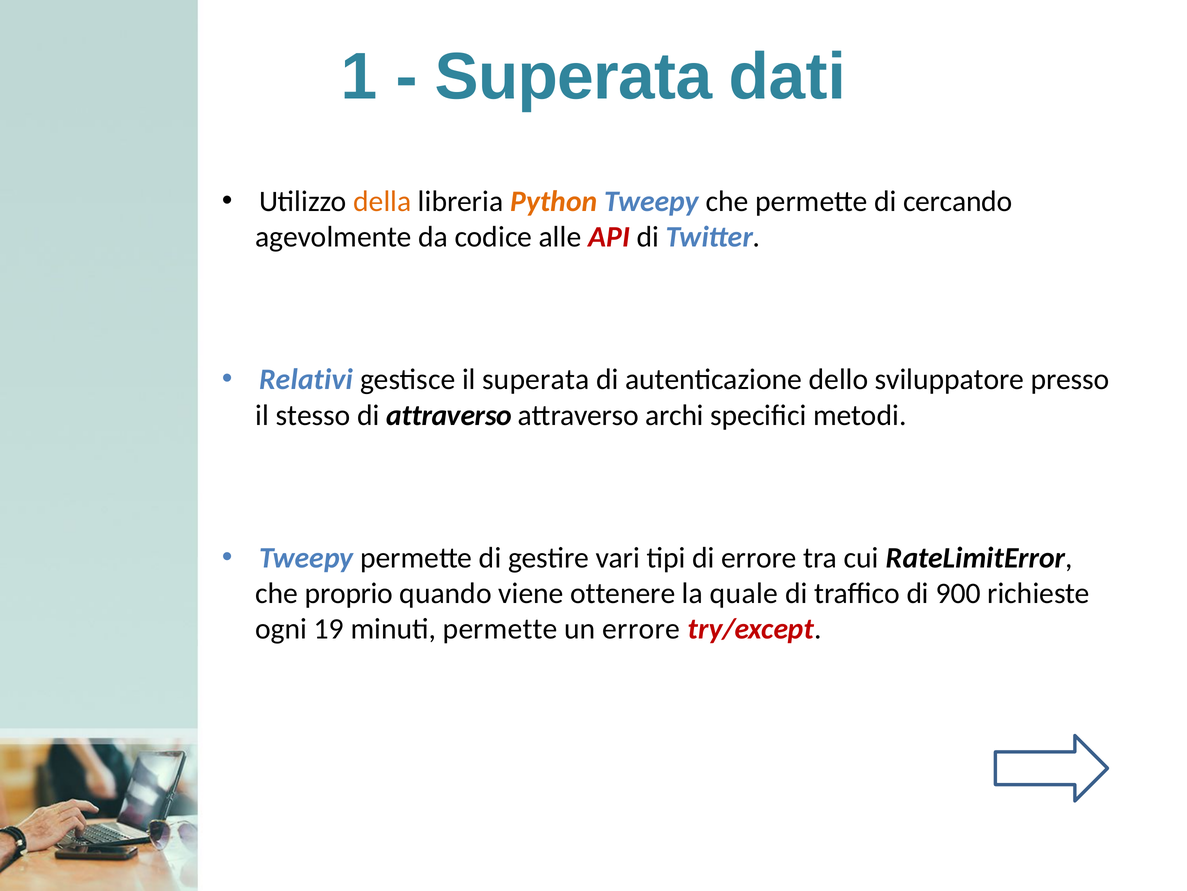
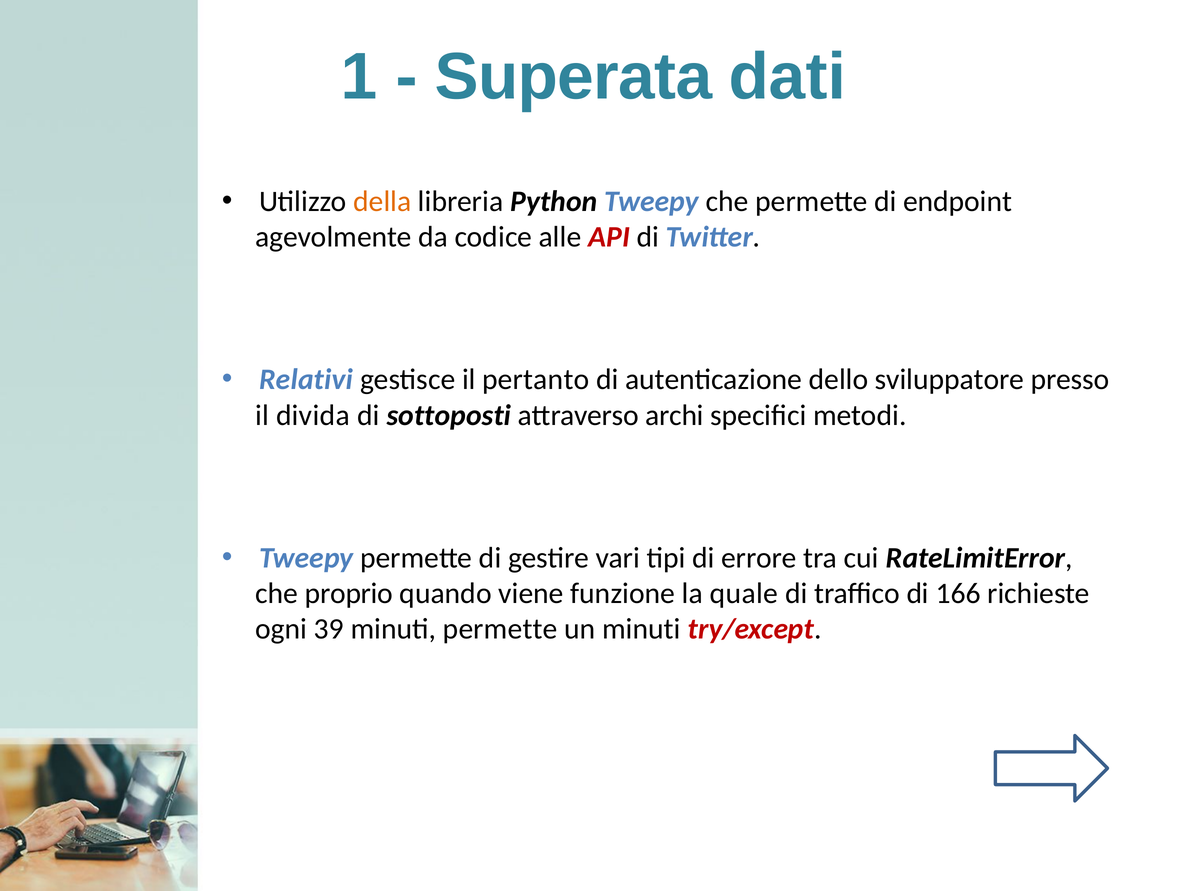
Python colour: orange -> black (554, 201)
cercando: cercando -> endpoint (958, 201)
il superata: superata -> pertanto (536, 379)
stesso: stesso -> divida (313, 415)
di attraverso: attraverso -> sottoposti (449, 415)
ottenere: ottenere -> funzione (623, 593)
900: 900 -> 166 (958, 593)
19: 19 -> 39 (329, 629)
un errore: errore -> minuti (641, 629)
